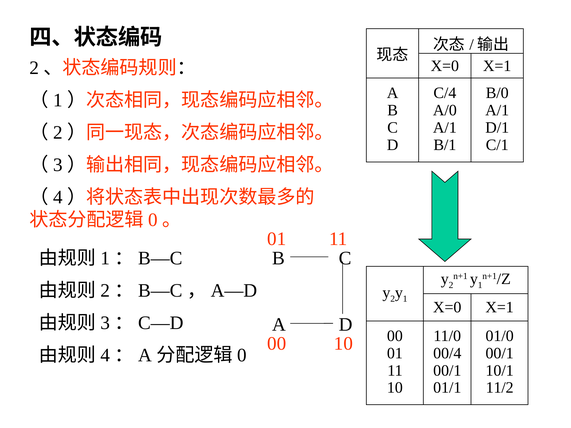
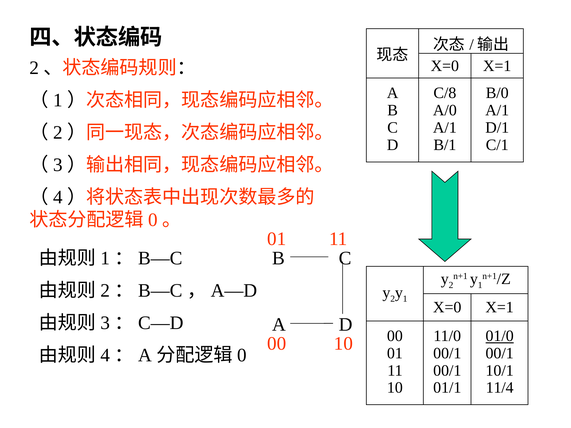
C/4: C/4 -> C/8 (445, 93)
01/0 underline: none -> present (500, 336)
00/4: 00/4 -> 00/1 (447, 353)
11/2: 11/2 -> 11/4 (500, 388)
